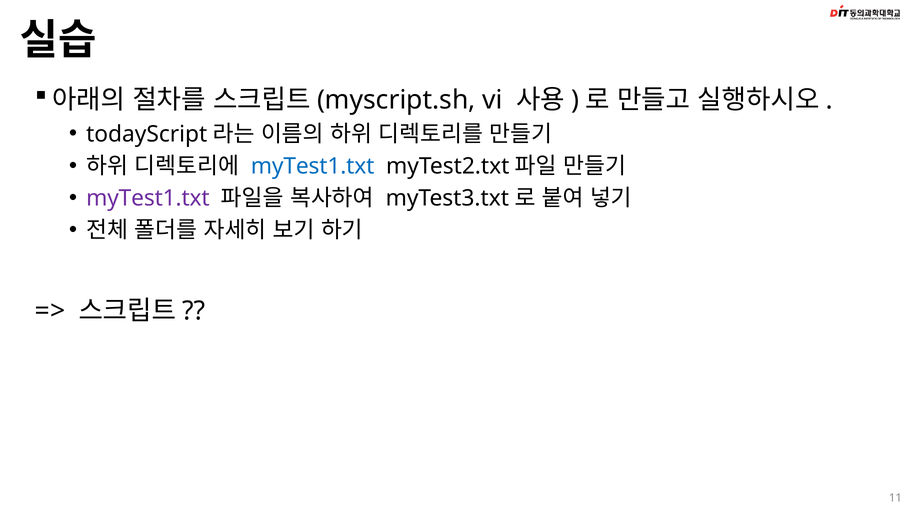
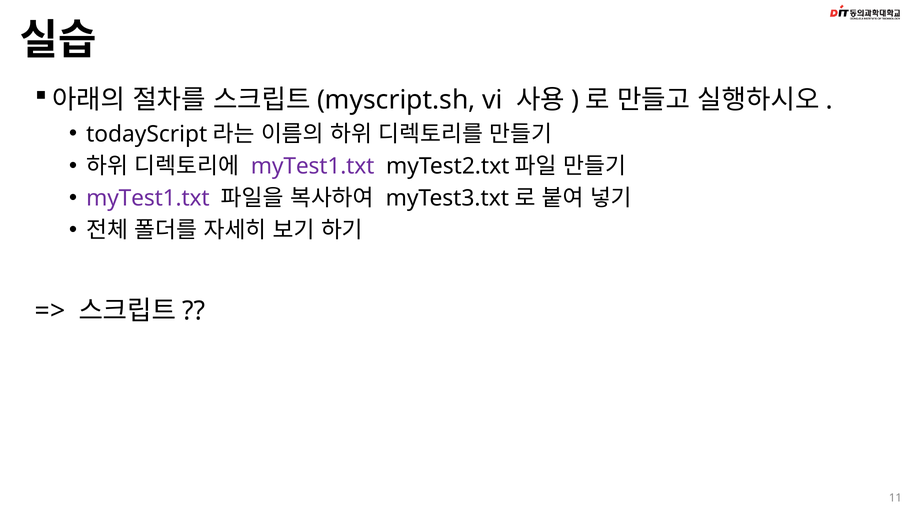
myTest1.txt colour: blue -> purple (313, 166)
